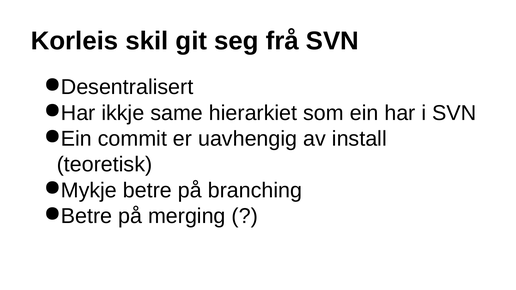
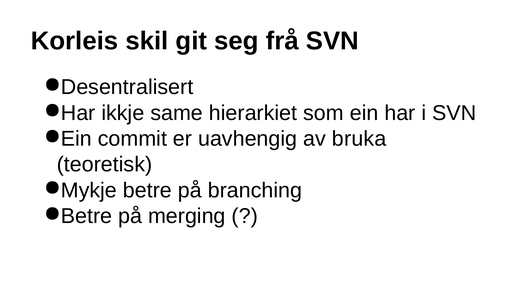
install: install -> bruka (359, 139)
